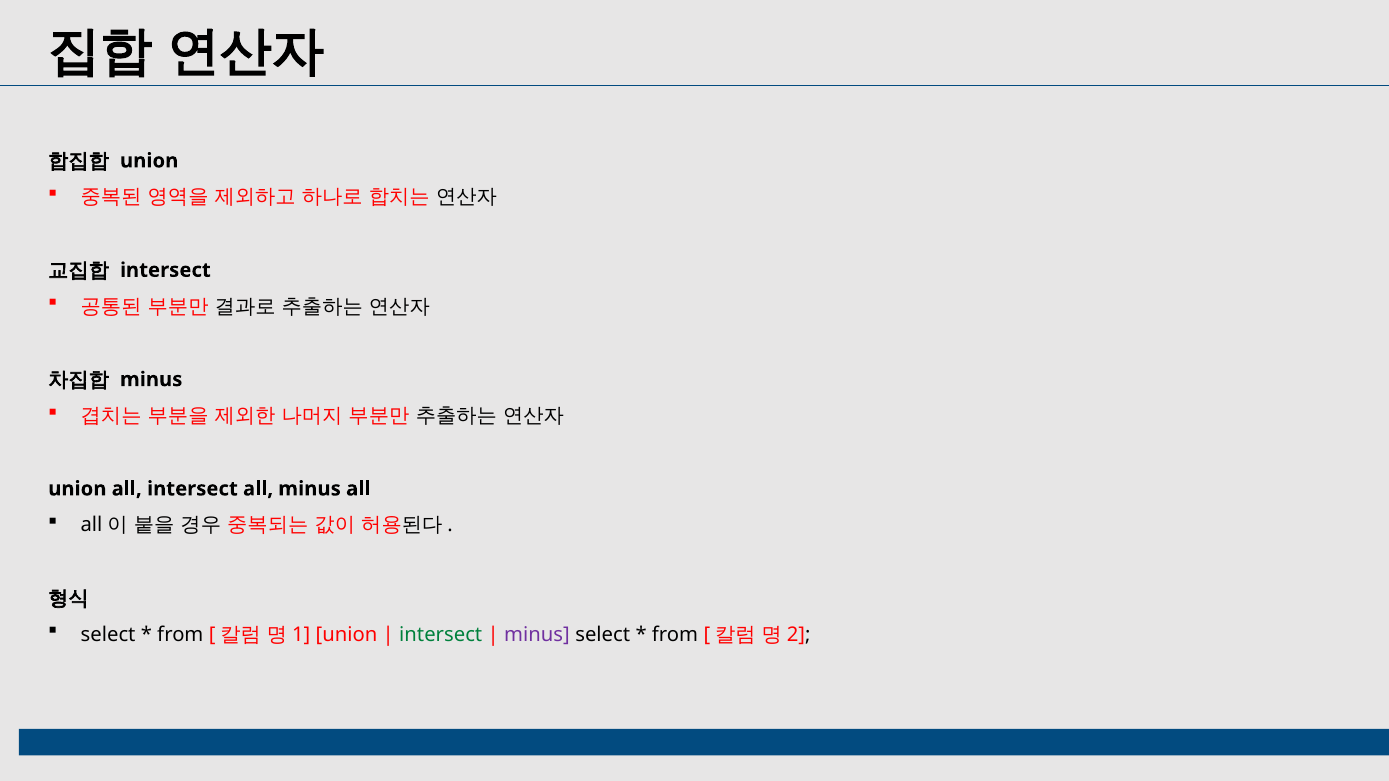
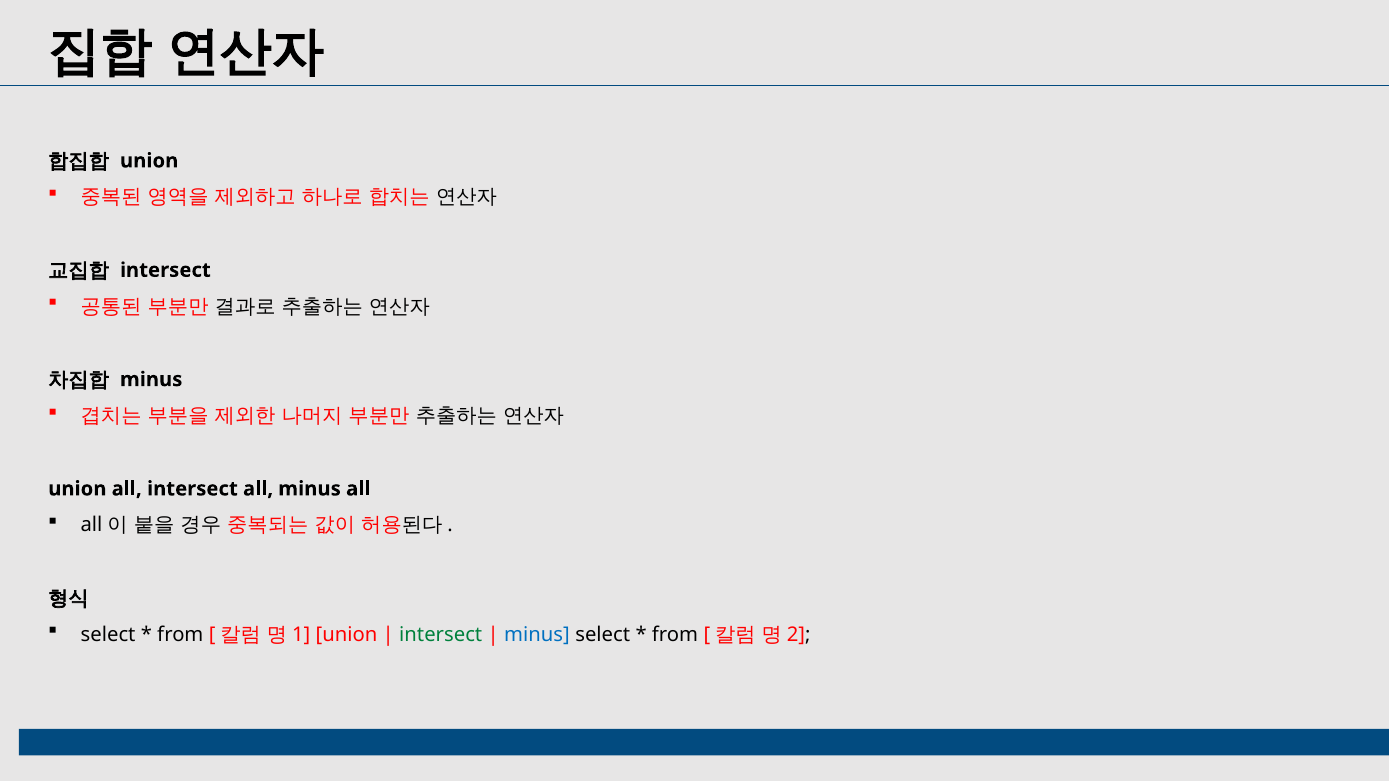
minus colour: purple -> blue (537, 635)
